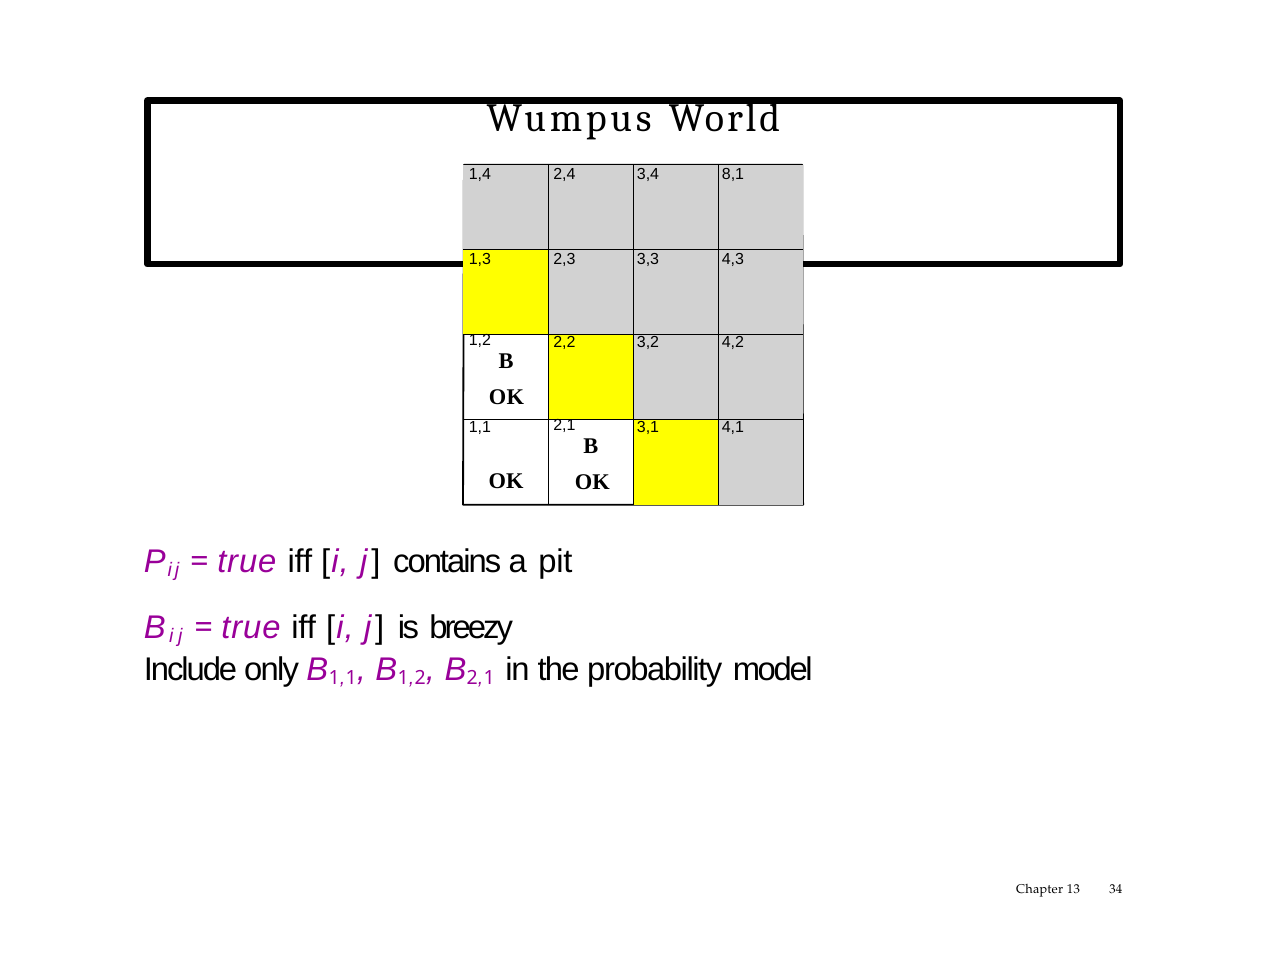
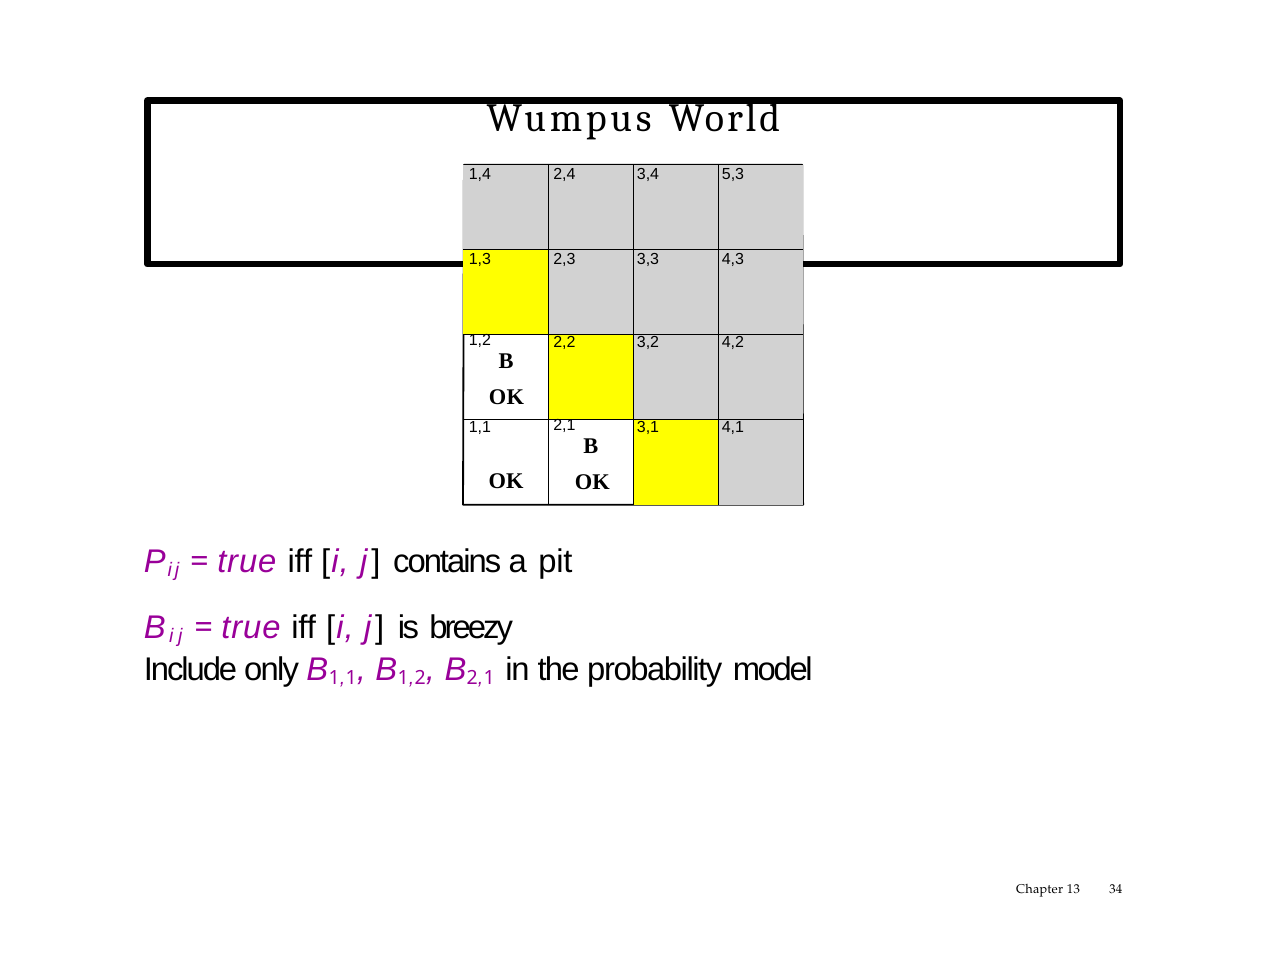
8,1: 8,1 -> 5,3 (733, 174)
